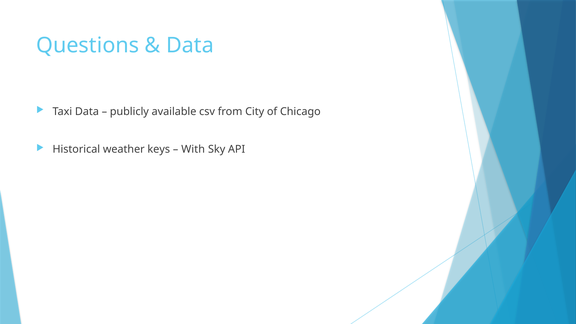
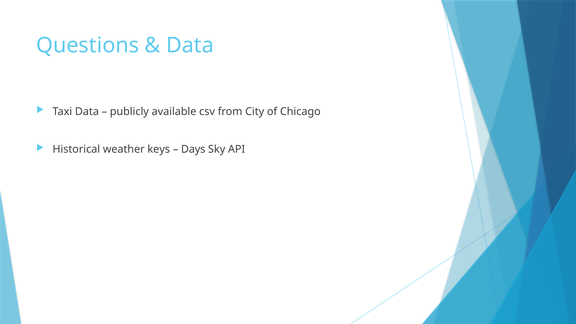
With: With -> Days (193, 149)
